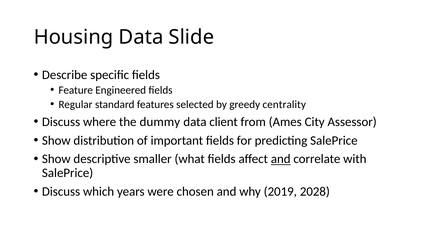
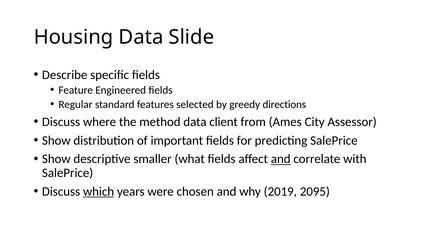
centrality: centrality -> directions (284, 104)
dummy: dummy -> method (160, 122)
which underline: none -> present (99, 191)
2028: 2028 -> 2095 (315, 191)
